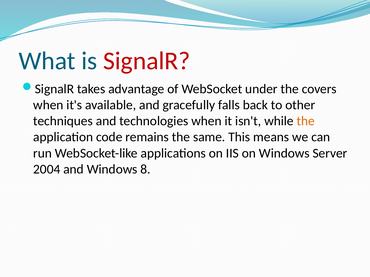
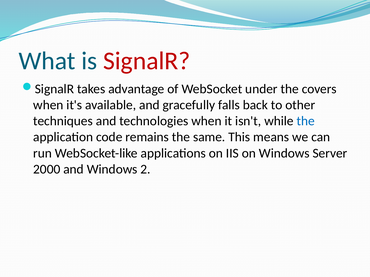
the colour: orange -> blue (306, 121)
2004: 2004 -> 2000 (47, 169)
8: 8 -> 2 (146, 169)
